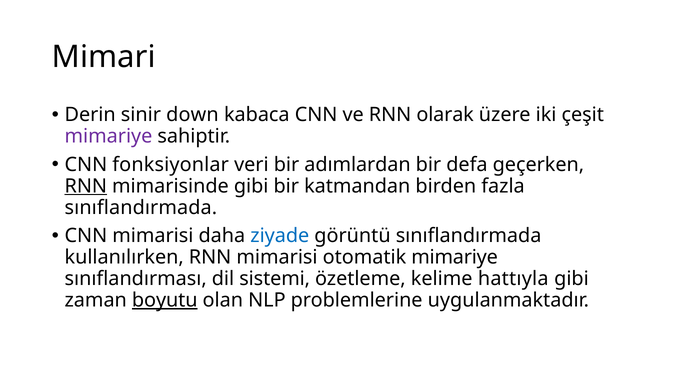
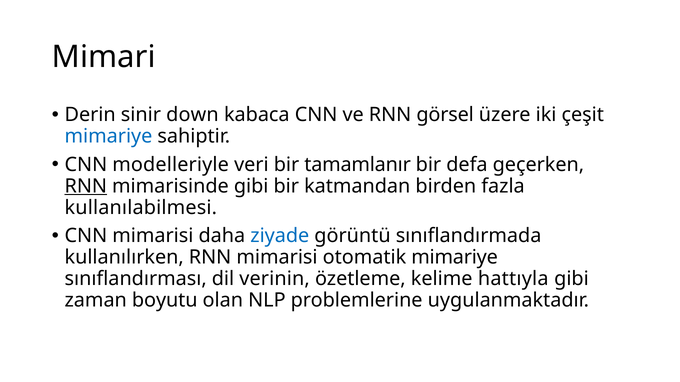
olarak: olarak -> görsel (445, 115)
mimariye colour: purple -> blue (108, 136)
fonksiyonlar: fonksiyonlar -> modelleriyle (171, 165)
adımlardan: adımlardan -> tamamlanır (358, 165)
sınıflandırmada: sınıflandırmada -> kullanılabilmesi (141, 208)
sistemi: sistemi -> verinin (275, 279)
boyutu underline: present -> none (165, 301)
